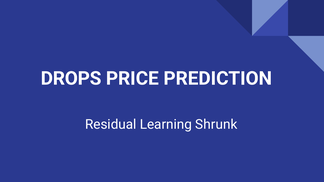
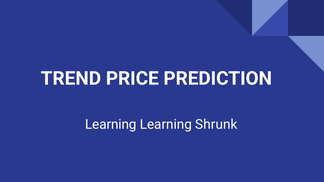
DROPS: DROPS -> TREND (71, 79)
Residual: Residual -> Learning (111, 125)
